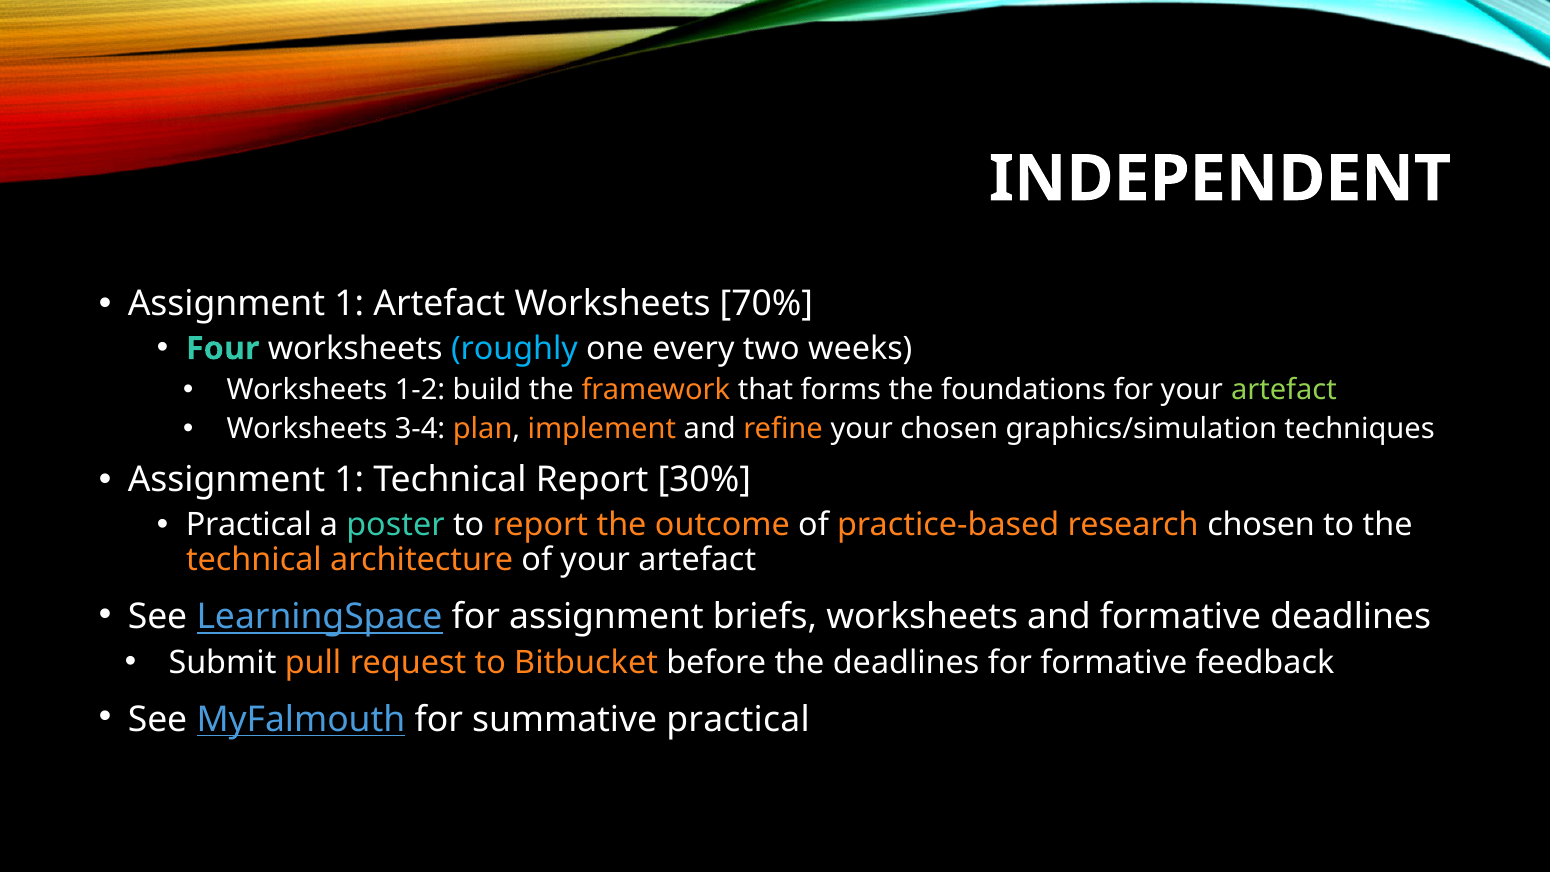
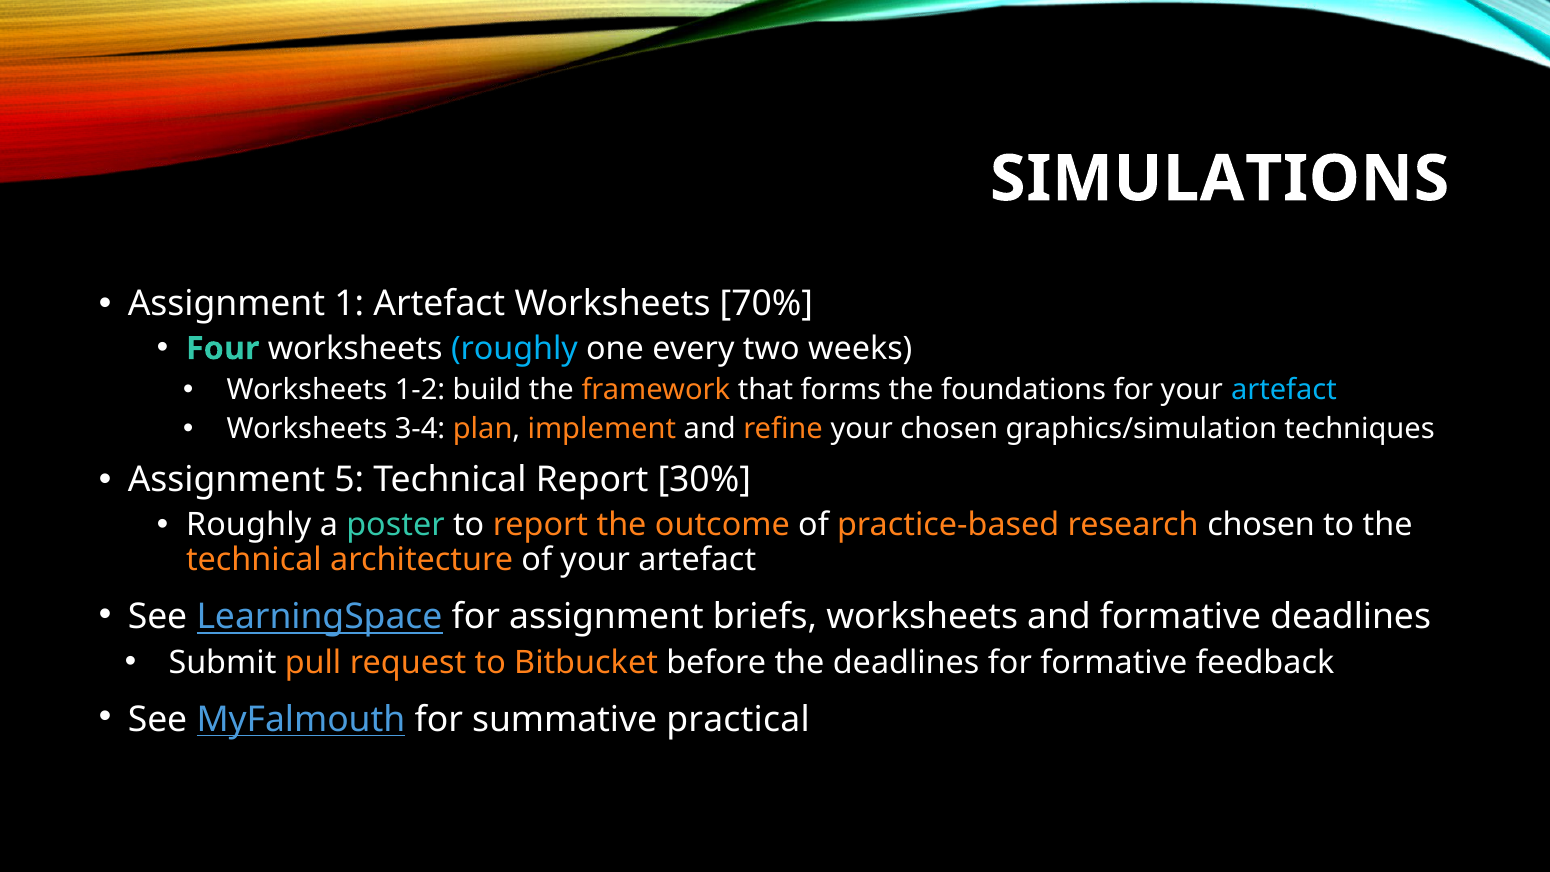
INDEPENDENT: INDEPENDENT -> SIMULATIONS (1220, 179)
artefact colour: light green -> light blue (1284, 390)
1: 1 -> 5 (349, 480)
Practical: Practical -> Roughly (249, 525)
